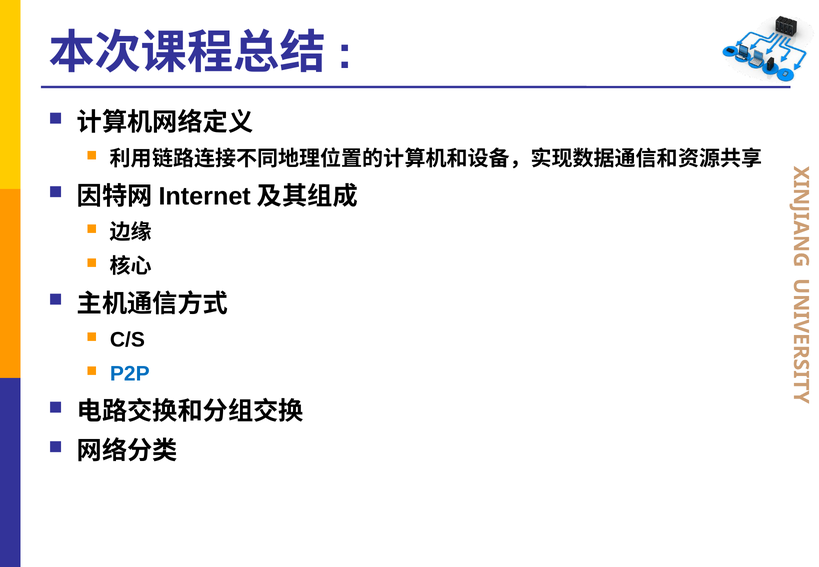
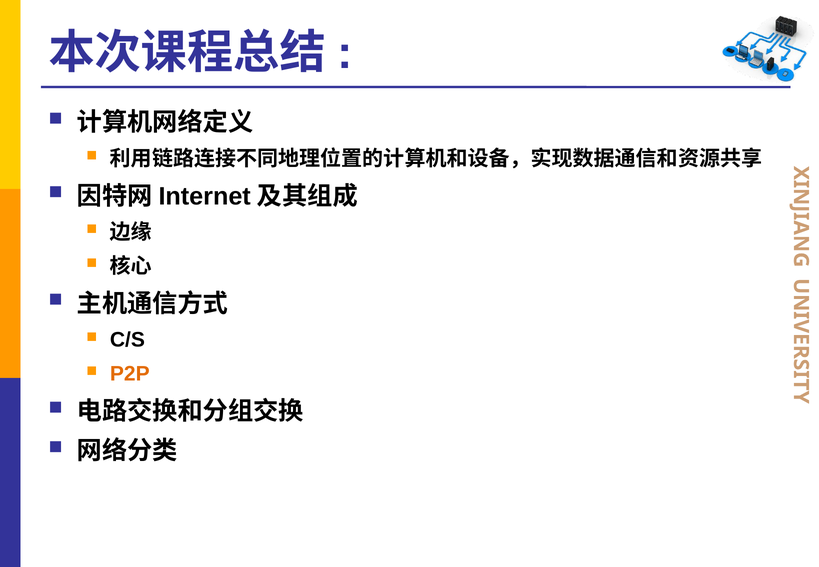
P2P colour: blue -> orange (130, 374)
